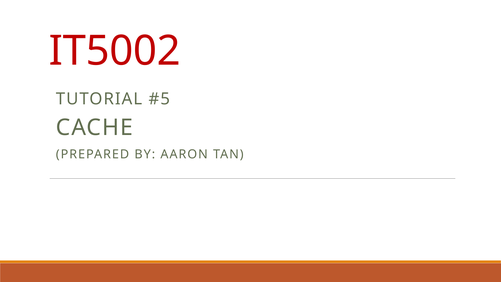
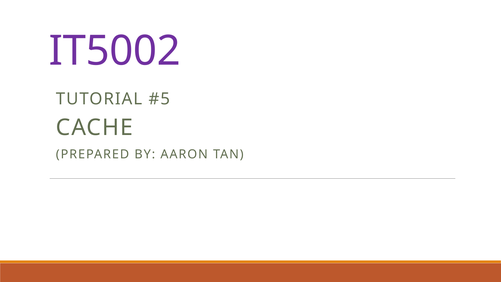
IT5002 colour: red -> purple (115, 51)
